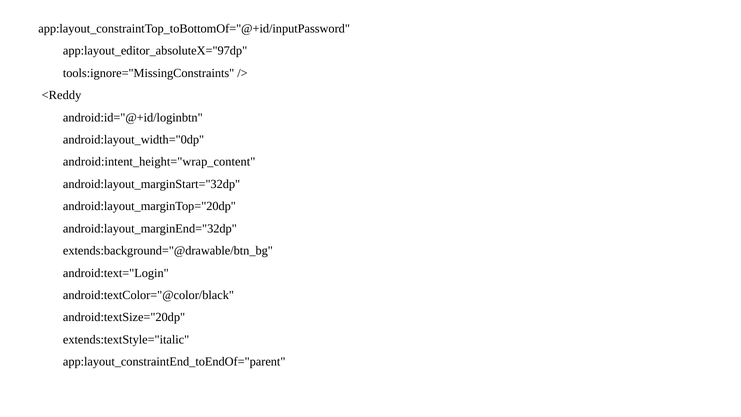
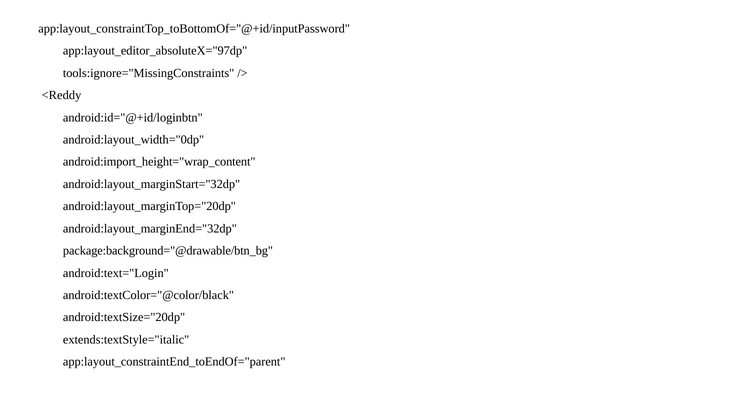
android:intent_height="wrap_content: android:intent_height="wrap_content -> android:import_height="wrap_content (159, 162)
extends:background="@drawable/btn_bg: extends:background="@drawable/btn_bg -> package:background="@drawable/btn_bg (168, 251)
